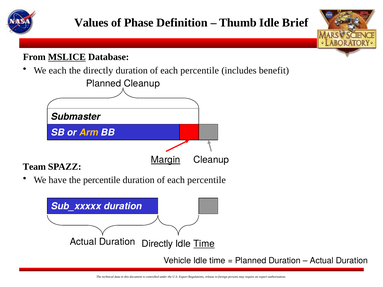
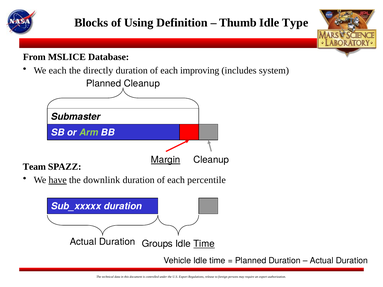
Values: Values -> Blocks (91, 23)
Phase: Phase -> Using (139, 23)
Brief: Brief -> Type (295, 23)
MSLICE underline: present -> none (67, 57)
percentile: percentile -> improving (200, 71)
benefit: benefit -> system (274, 71)
Arm colour: yellow -> light green (89, 133)
have underline: none -> present (58, 180)
the percentile: percentile -> downlink (102, 180)
Duration Directly: Directly -> Groups (157, 244)
